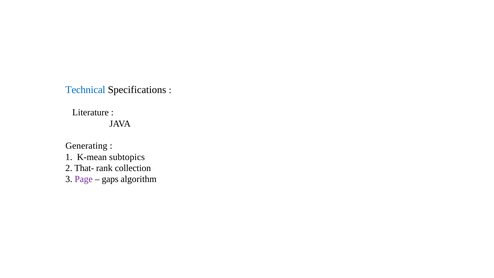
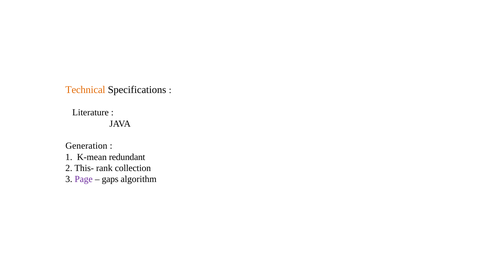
Technical colour: blue -> orange (85, 90)
Generating: Generating -> Generation (86, 146)
subtopics: subtopics -> redundant (127, 157)
That-: That- -> This- (84, 168)
